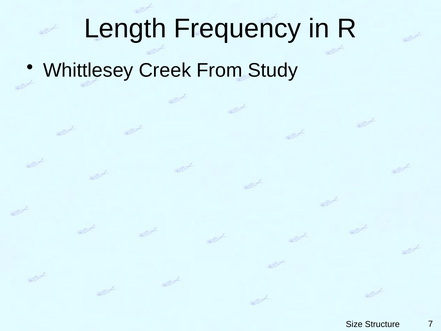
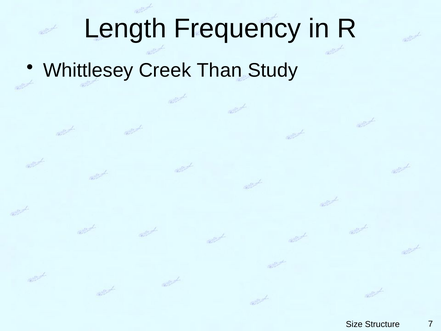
From: From -> Than (219, 70)
